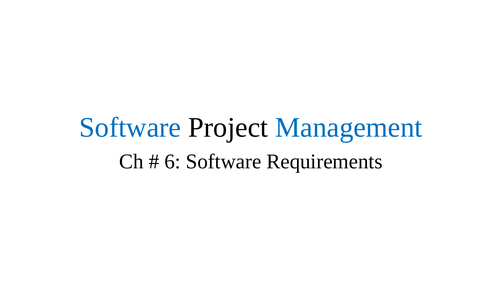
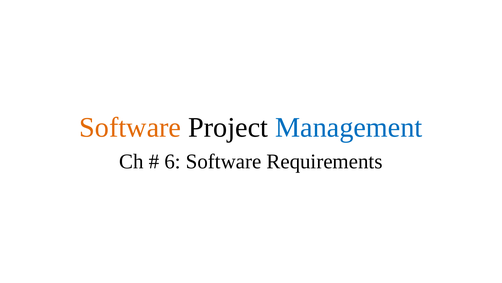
Software colour: blue -> orange (130, 127)
